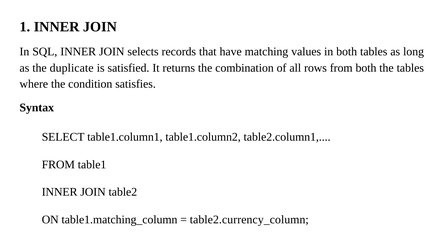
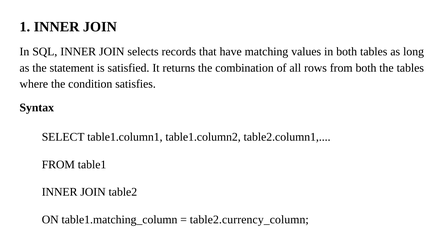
duplicate: duplicate -> statement (72, 68)
